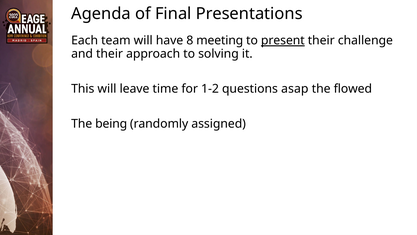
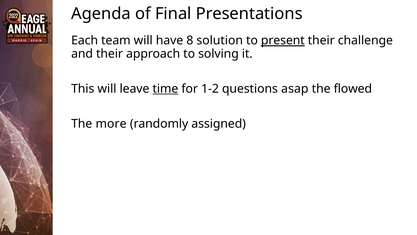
meeting: meeting -> solution (220, 40)
time underline: none -> present (165, 89)
being: being -> more (111, 124)
